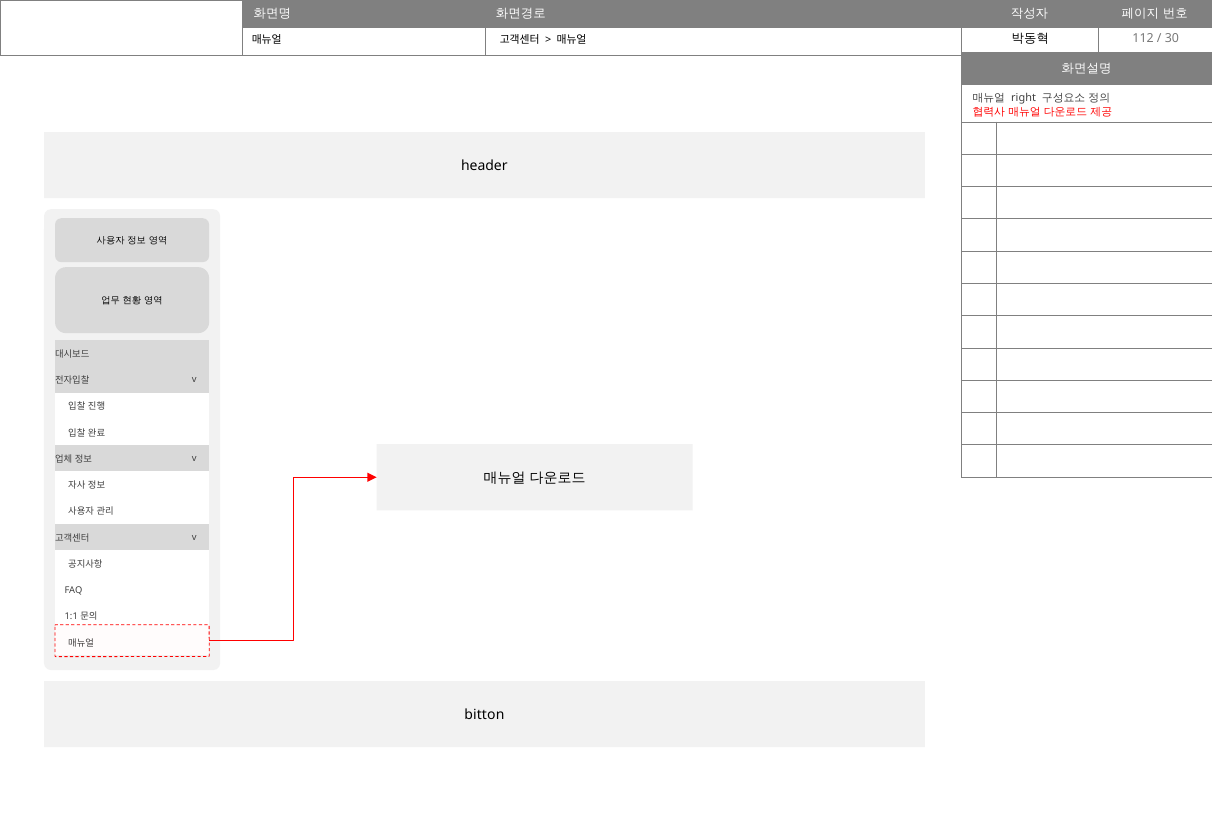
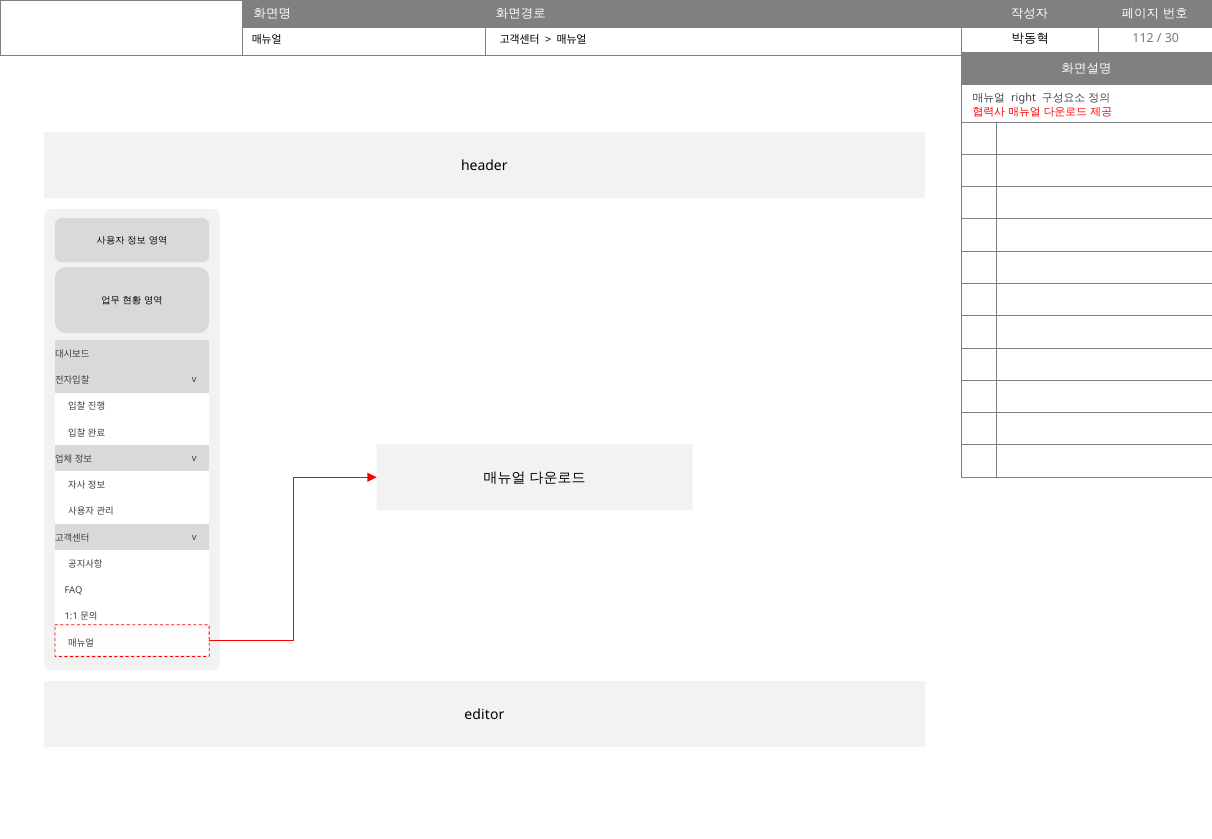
bitton: bitton -> editor (484, 715)
